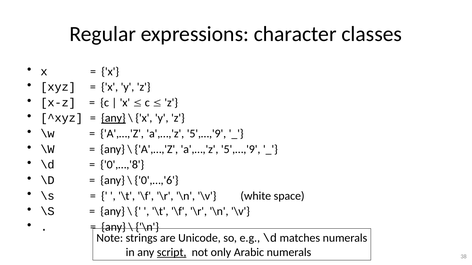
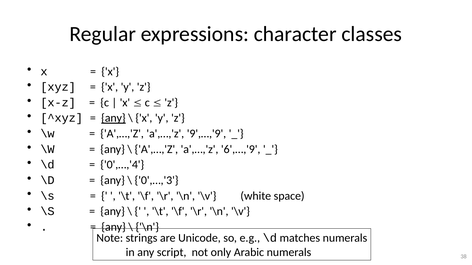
5',…,'9: 5',…,'9 -> 9',…,'9 (207, 134)
5',…,'9: 5',…,'9 -> 6',…,'9 (241, 149)
0',…,'8: 0',…,'8 -> 0',…,'4 (122, 165)
0',…,'6: 0',…,'6 -> 0',…,'3 (157, 181)
script underline: present -> none (172, 253)
